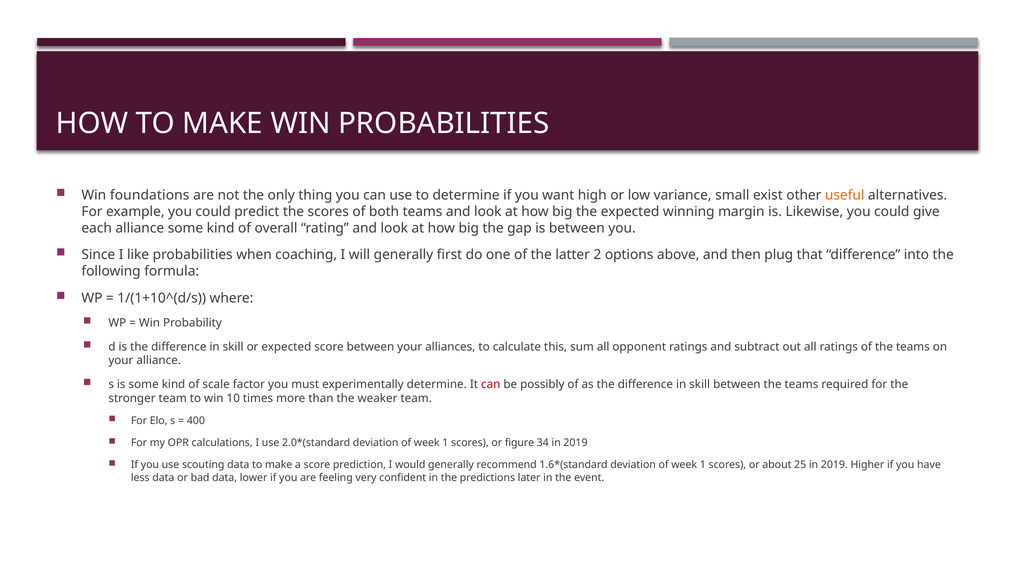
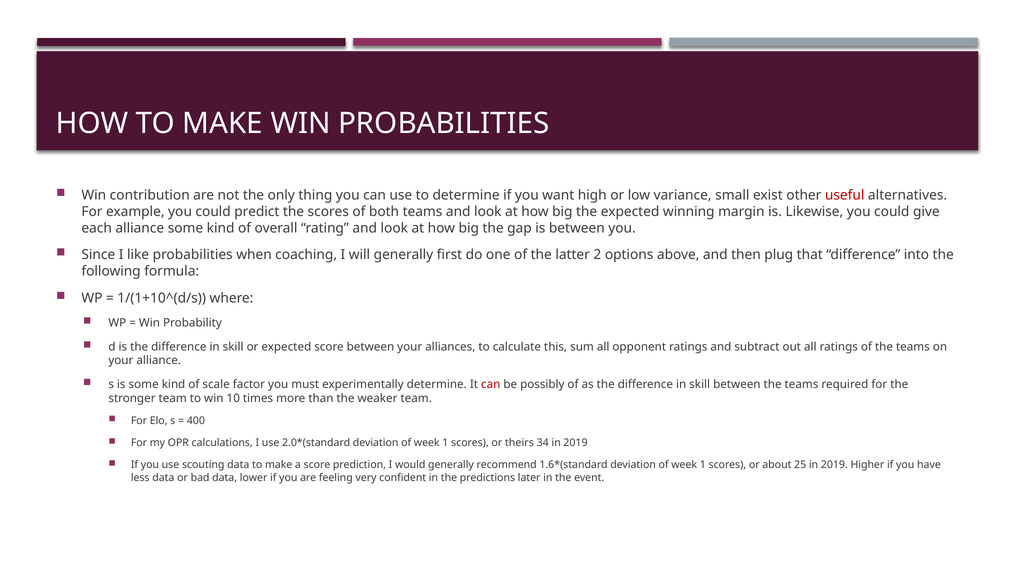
foundations: foundations -> contribution (150, 195)
useful colour: orange -> red (845, 195)
figure: figure -> theirs (519, 443)
